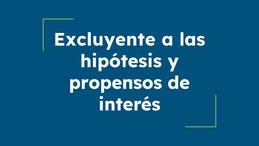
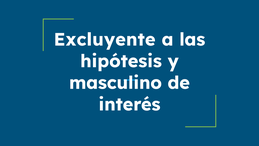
propensos: propensos -> masculino (115, 83)
